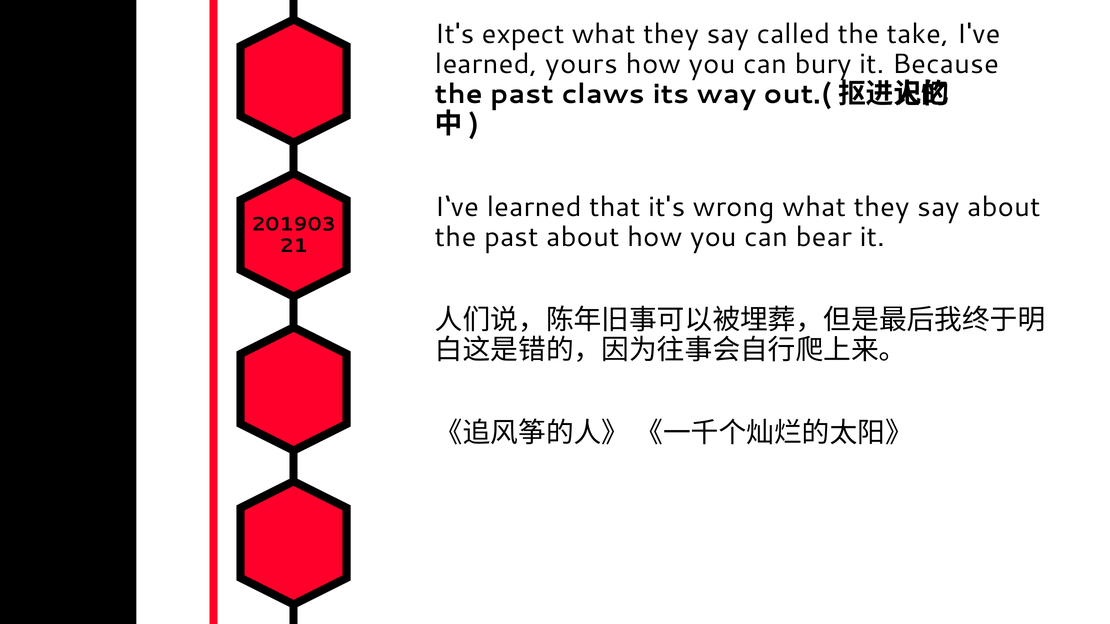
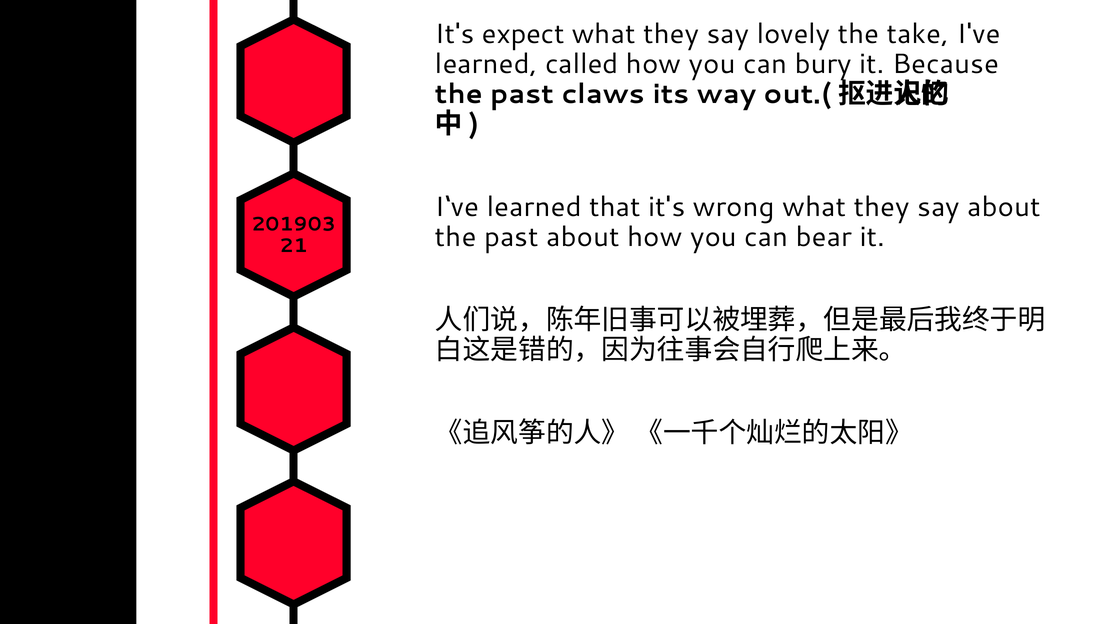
called: called -> lovely (794, 34)
yours: yours -> called (582, 64)
